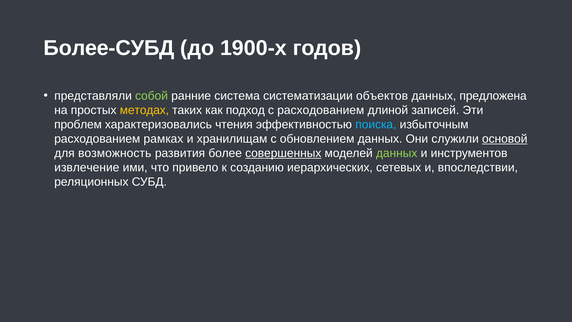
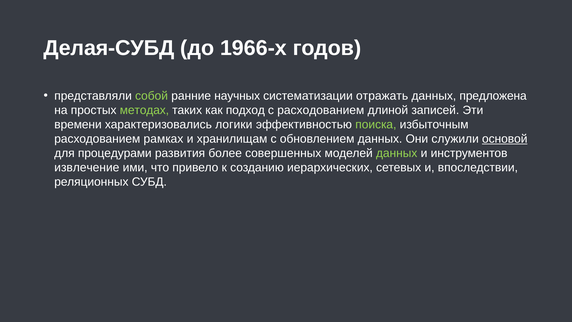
Более-СУБД: Более-СУБД -> Делая-СУБД (109, 48)
1900-х: 1900-х -> 1966-х (253, 48)
система: система -> научных (237, 96)
объектов: объектов -> отражать (382, 96)
методах colour: yellow -> light green (144, 110)
проблем: проблем -> времени (78, 124)
чтения: чтения -> логики (234, 124)
поиска colour: light blue -> light green (376, 124)
возможность: возможность -> процедурами (115, 153)
совершенных underline: present -> none (283, 153)
